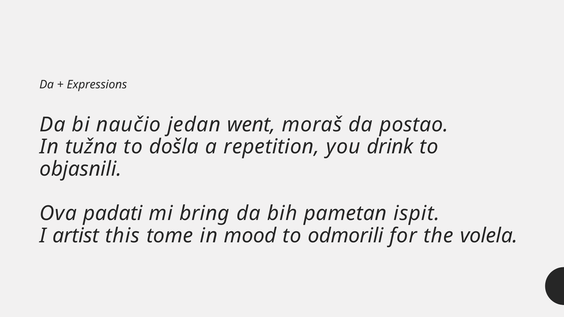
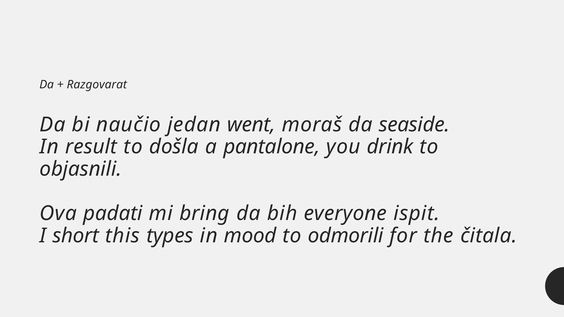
Expressions: Expressions -> Razgovarat (97, 85)
postao: postao -> seaside (414, 125)
tužna: tužna -> result (91, 147)
repetition: repetition -> pantalone (272, 147)
pametan: pametan -> everyone (345, 214)
artist: artist -> short (76, 236)
tome: tome -> types (170, 236)
volela: volela -> čitala (489, 236)
